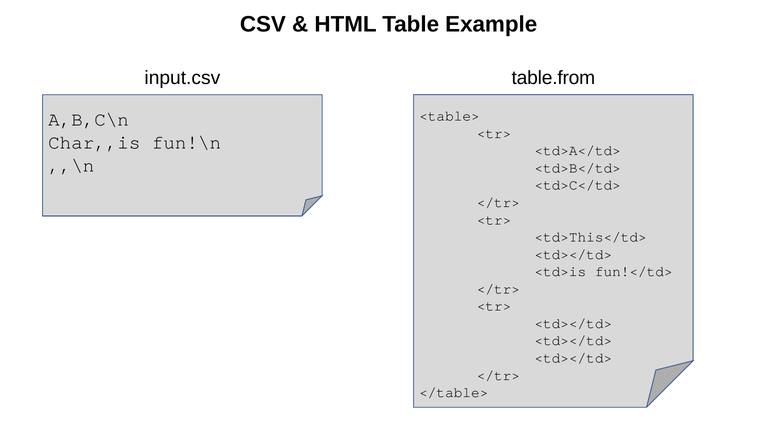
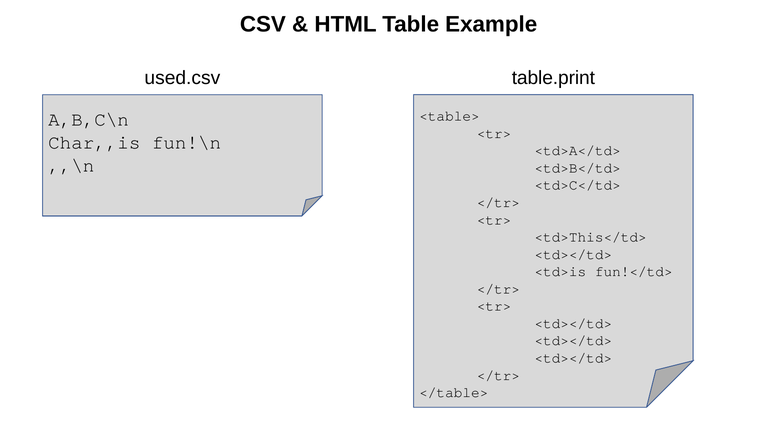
input.csv: input.csv -> used.csv (182, 78)
table.from: table.from -> table.print (553, 78)
